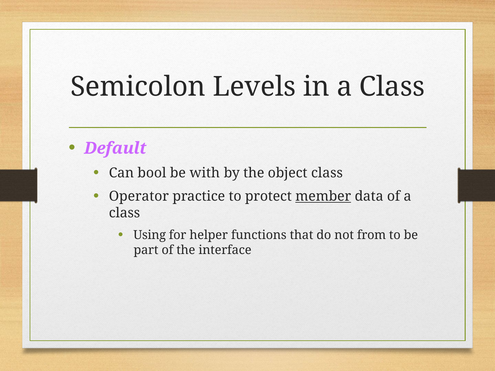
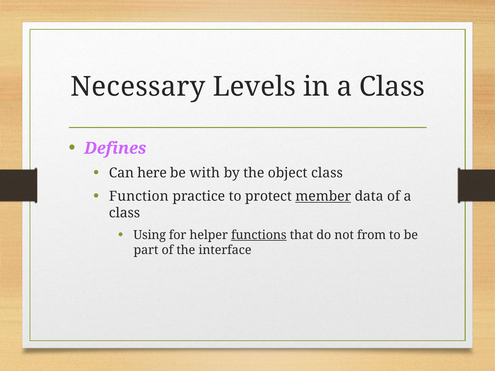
Semicolon: Semicolon -> Necessary (138, 87)
Default: Default -> Defines (115, 148)
bool: bool -> here (152, 173)
Operator: Operator -> Function (139, 197)
functions underline: none -> present (259, 235)
